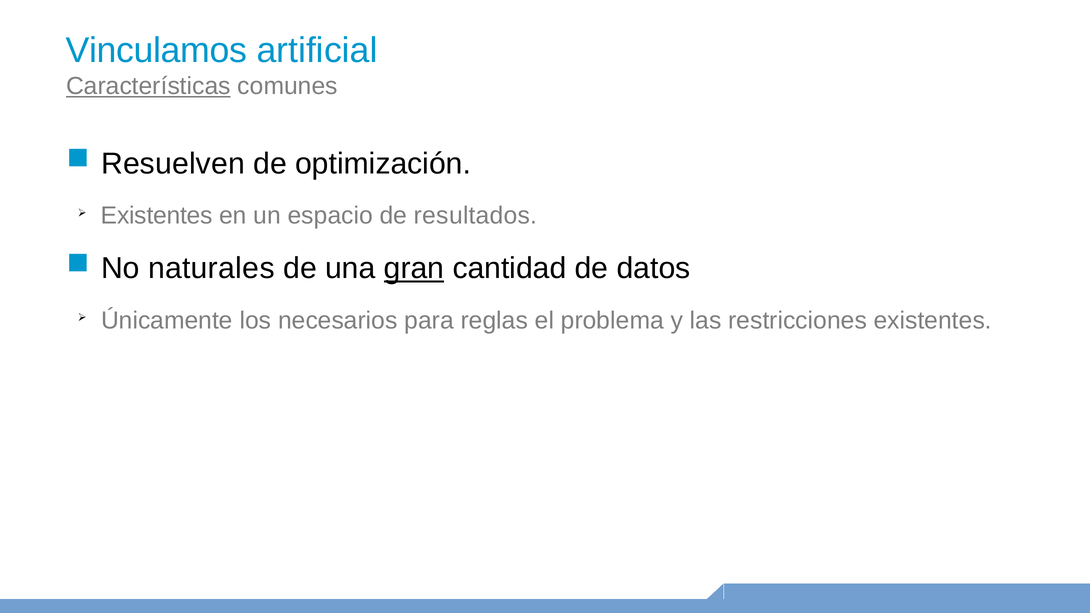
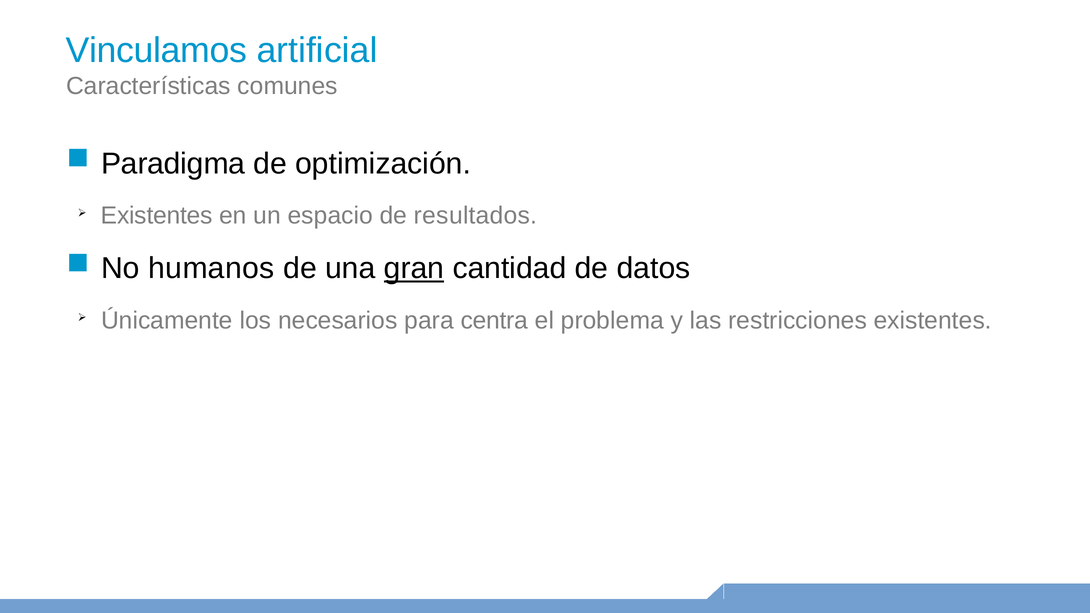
Características underline: present -> none (148, 86)
Resuelven: Resuelven -> Paradigma (173, 164)
naturales: naturales -> humanos (211, 269)
reglas: reglas -> centra (494, 321)
